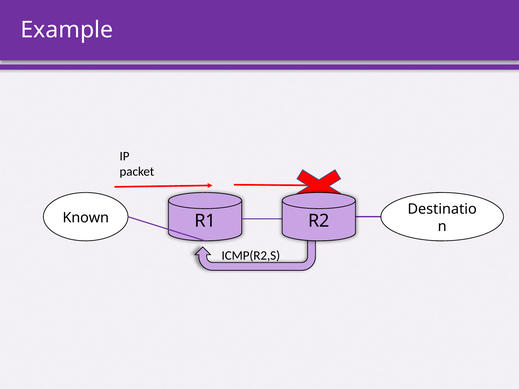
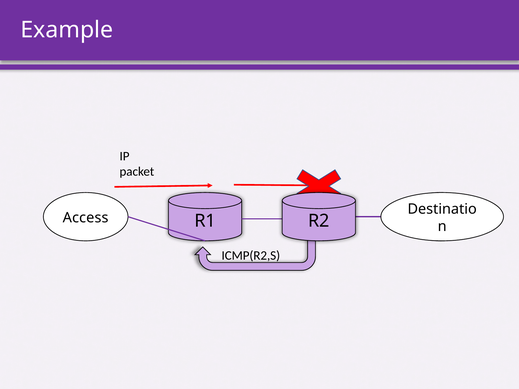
Known: Known -> Access (86, 218)
